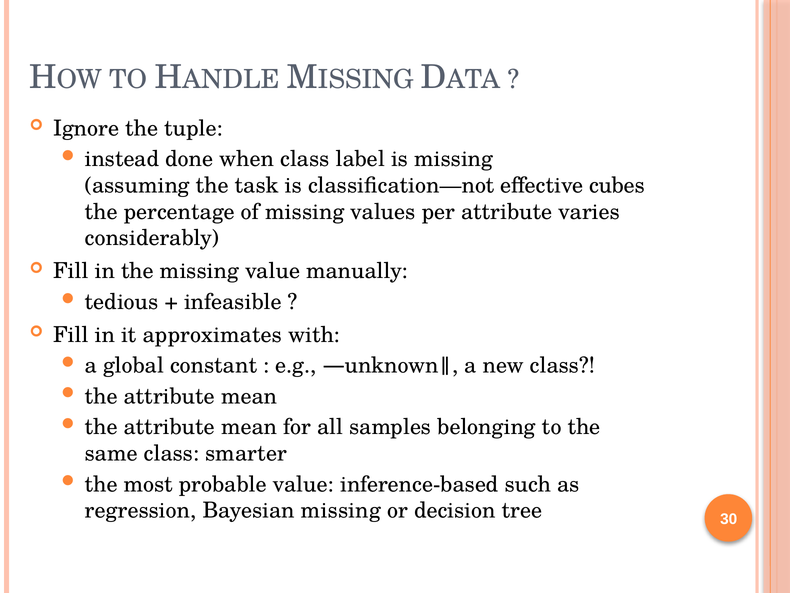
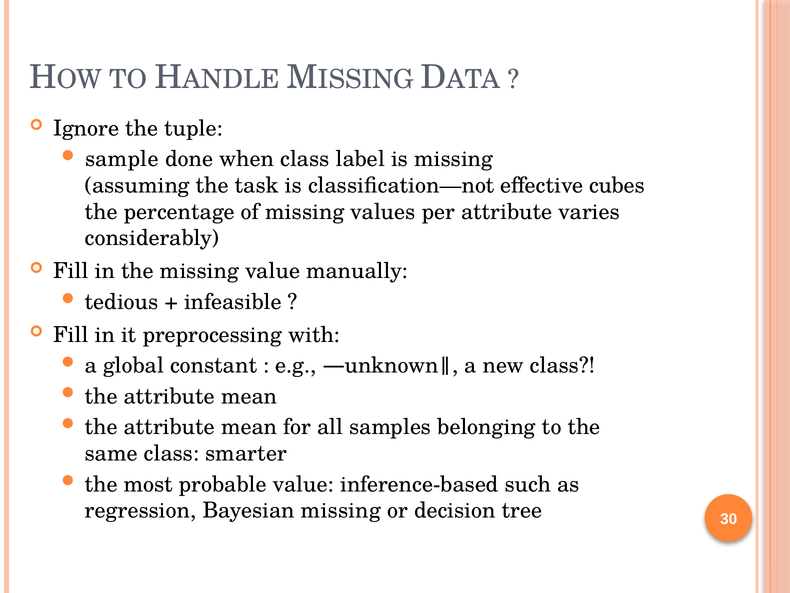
instead: instead -> sample (122, 159)
approximates: approximates -> preprocessing (212, 335)
